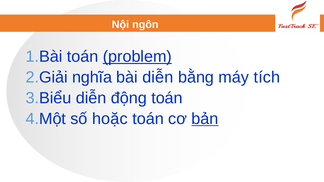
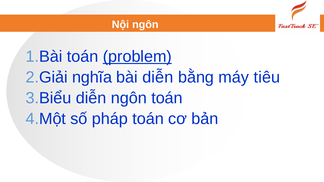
tích: tích -> tiêu (267, 77)
diễn động: động -> ngôn (129, 98)
hoặc: hoặc -> pháp (110, 119)
bản underline: present -> none (205, 119)
